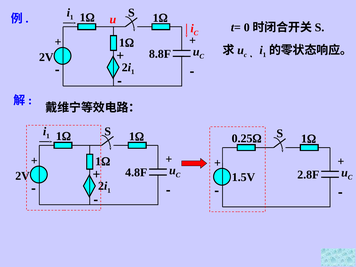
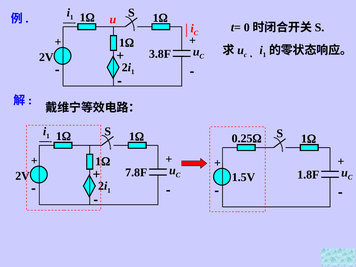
8.8F: 8.8F -> 3.8F (160, 54)
4.8F: 4.8F -> 7.8F (136, 173)
2.8F: 2.8F -> 1.8F (308, 175)
